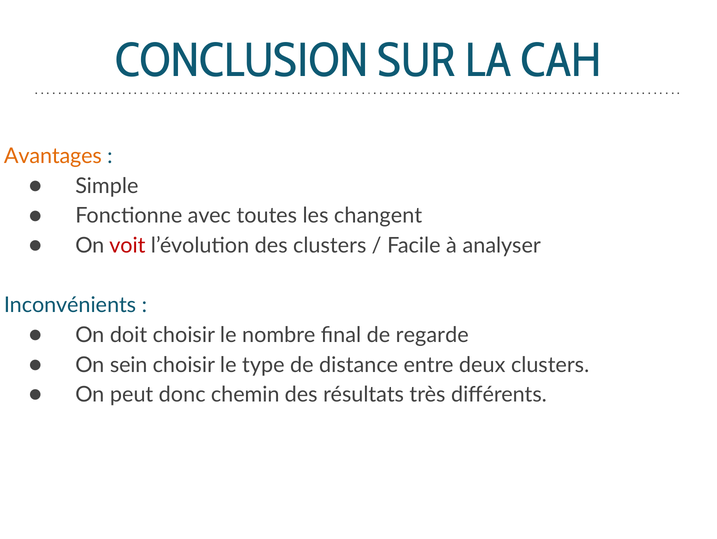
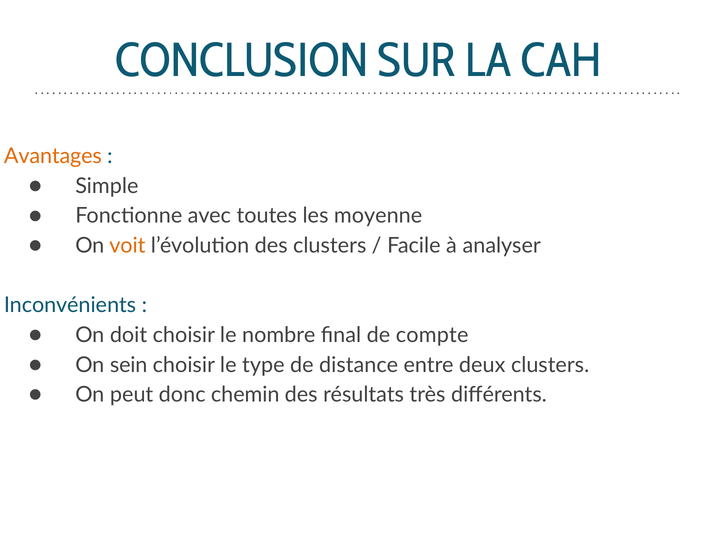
changent: changent -> moyenne (378, 216)
voit colour: red -> orange (127, 245)
regarde: regarde -> compte (432, 335)
